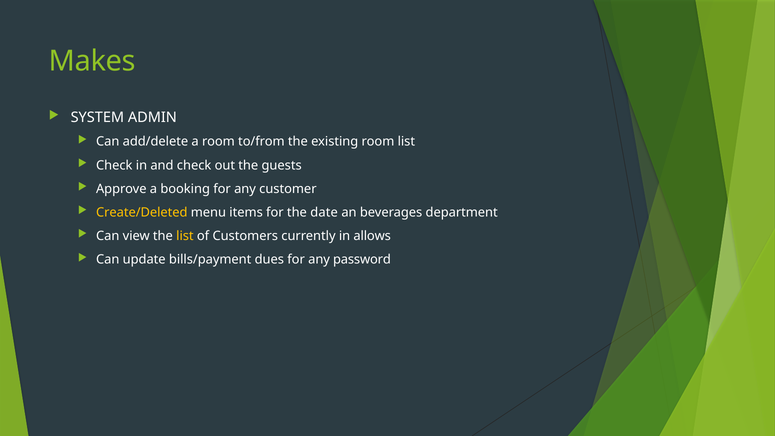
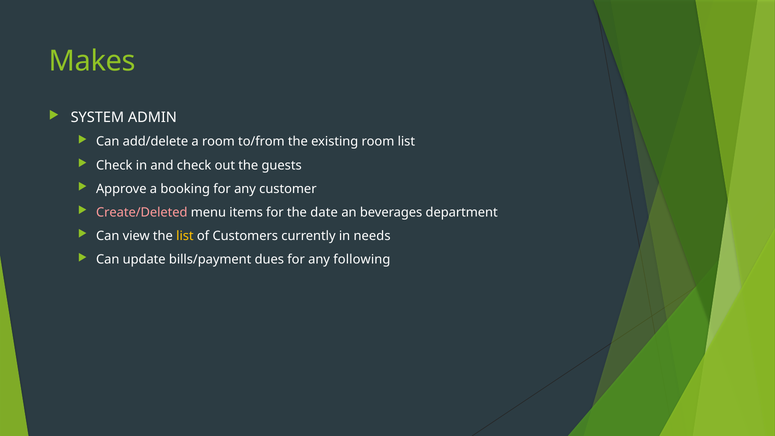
Create/Deleted colour: yellow -> pink (142, 212)
allows: allows -> needs (372, 236)
password: password -> following (362, 259)
